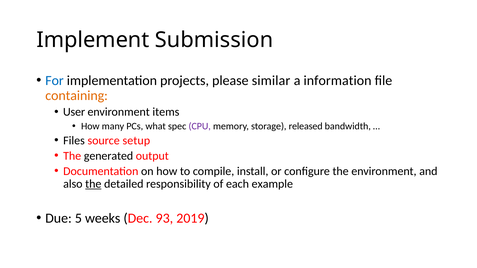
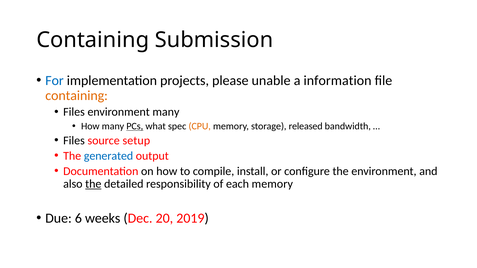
Implement: Implement -> Containing (93, 40)
similar: similar -> unable (271, 81)
User: User -> Files (74, 112)
environment items: items -> many (166, 112)
PCs underline: none -> present (135, 126)
CPU colour: purple -> orange (200, 126)
generated colour: black -> blue (109, 156)
each example: example -> memory (272, 184)
5: 5 -> 6 (78, 218)
93: 93 -> 20 (164, 218)
